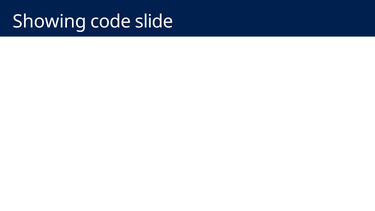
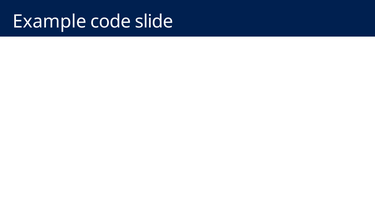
Showing: Showing -> Example (50, 21)
